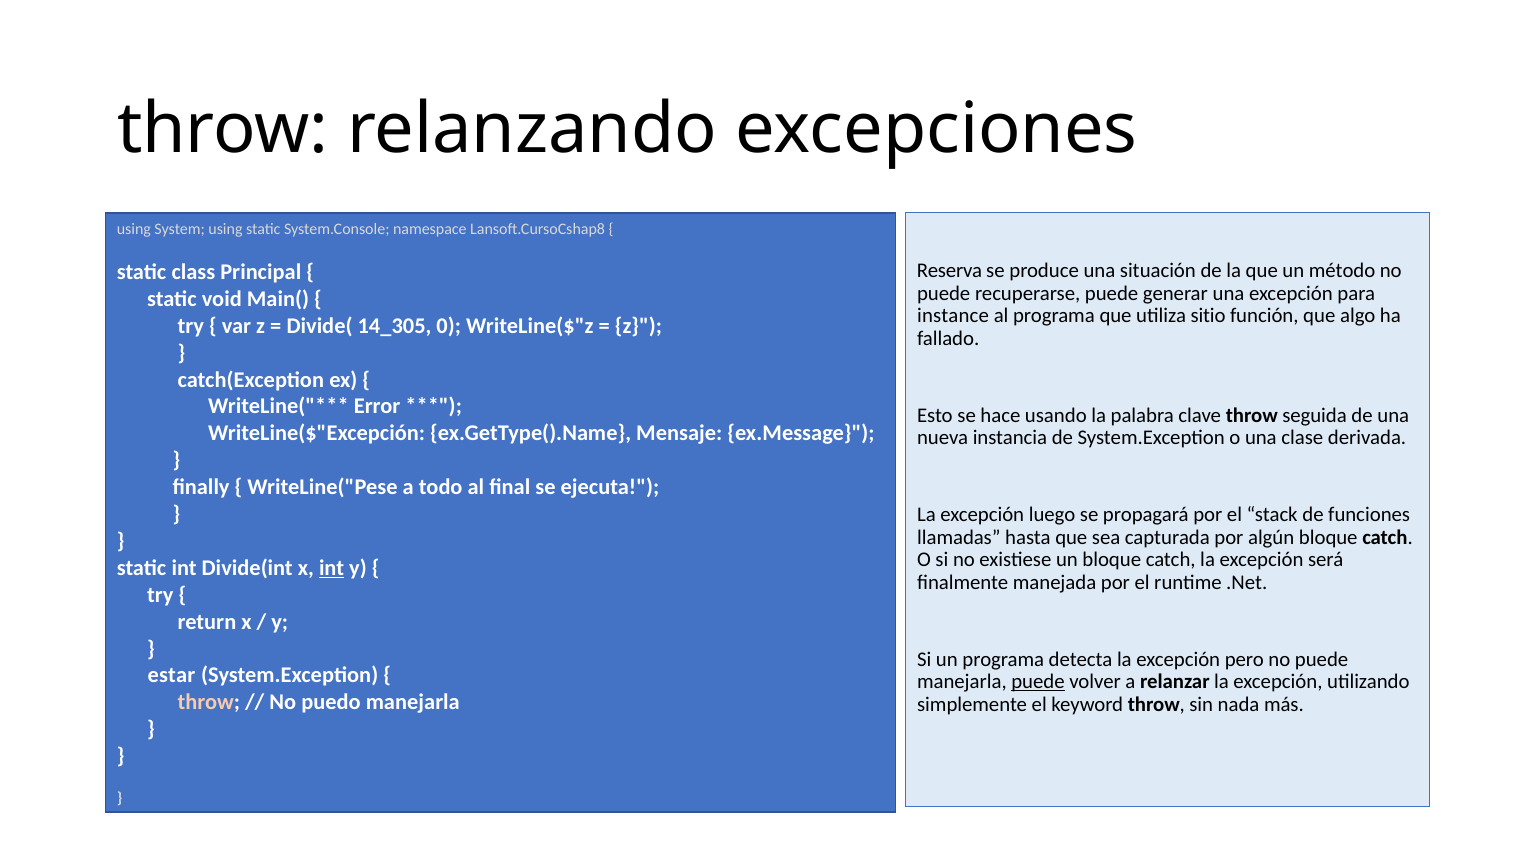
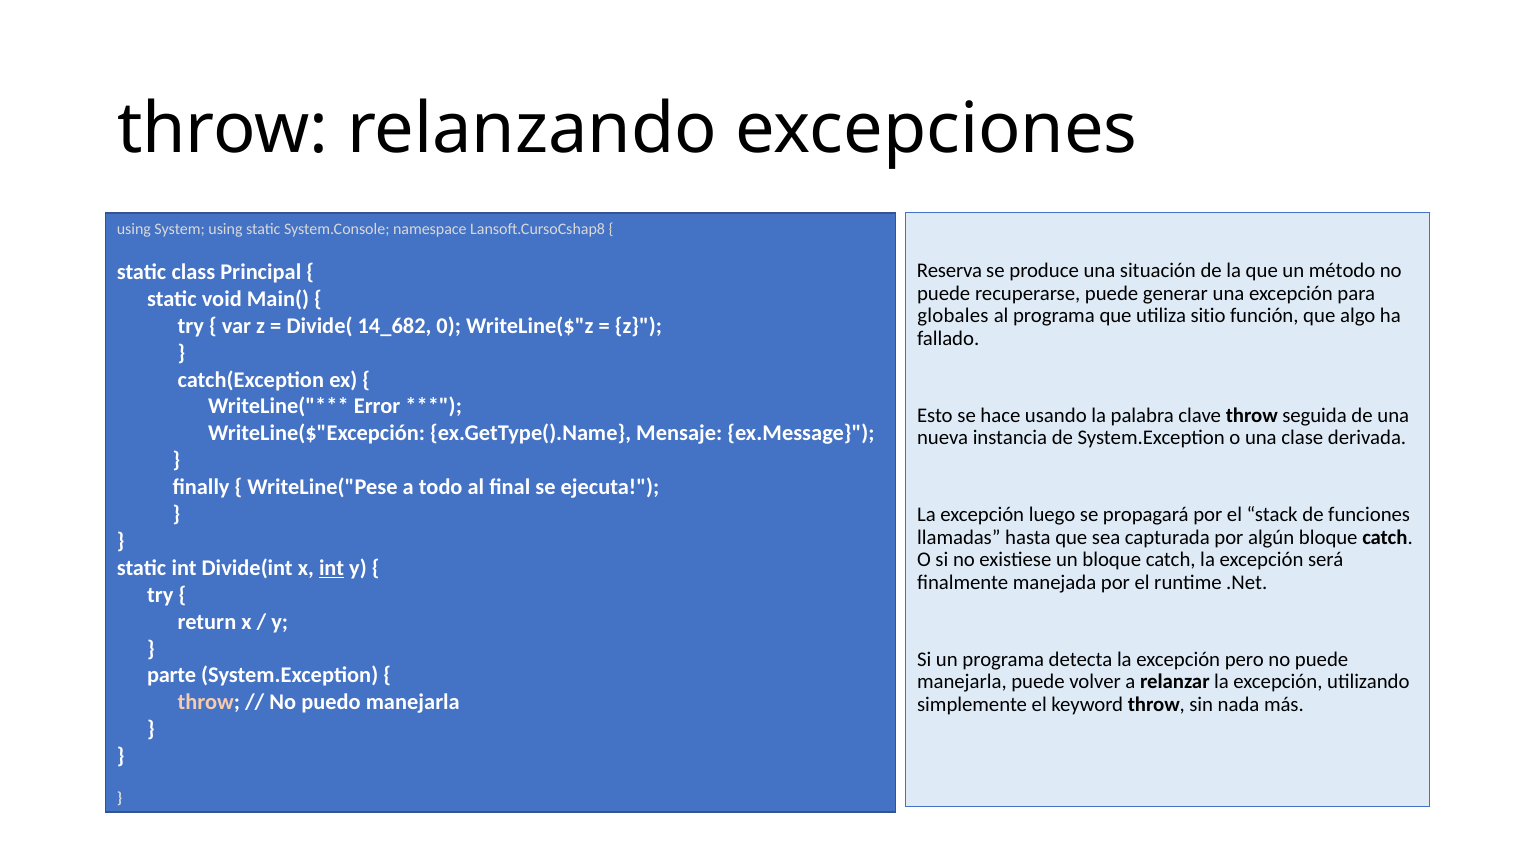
instance: instance -> globales (953, 316)
14_305: 14_305 -> 14_682 (395, 326)
estar: estar -> parte (172, 675)
puede underline: present -> none (1038, 681)
